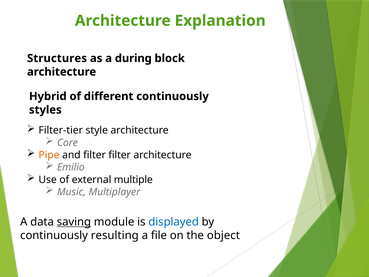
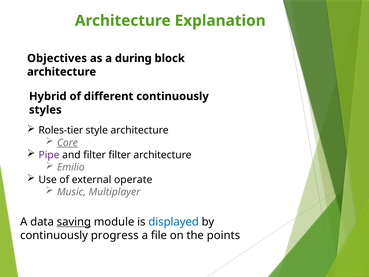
Structures: Structures -> Objectives (57, 58)
Filter-tier: Filter-tier -> Roles-tier (61, 130)
Core underline: none -> present (67, 143)
Pipe colour: orange -> purple (49, 155)
multiple: multiple -> operate (133, 179)
resulting: resulting -> progress (115, 235)
object: object -> points (223, 235)
